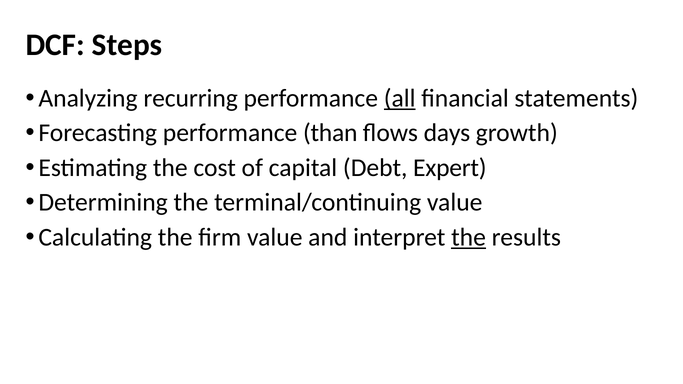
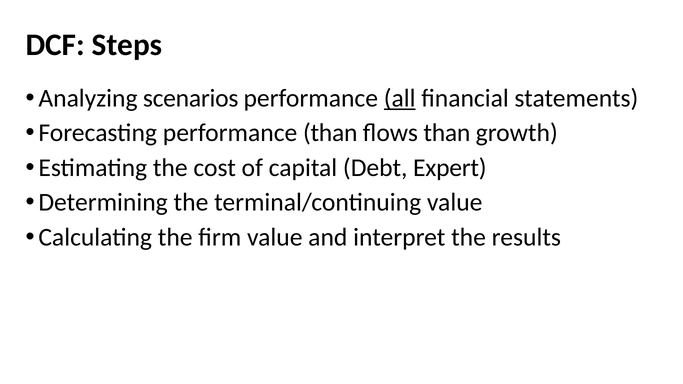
recurring: recurring -> scenarios (191, 98)
flows days: days -> than (447, 133)
the underline: present -> none (469, 237)
